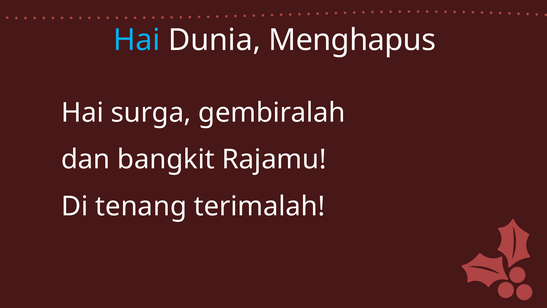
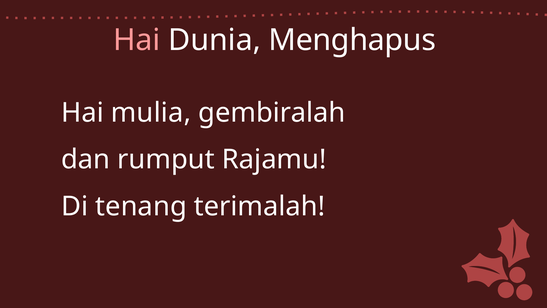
Hai colour: light blue -> pink (137, 40)
surga: surga -> mulia (151, 113)
bangkit: bangkit -> rumput (166, 159)
